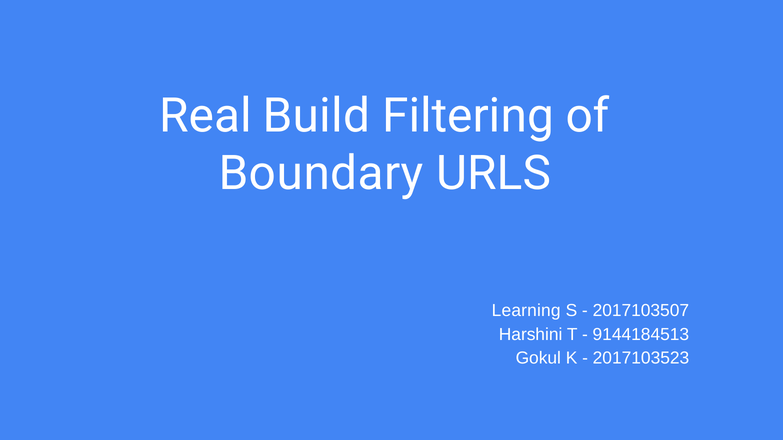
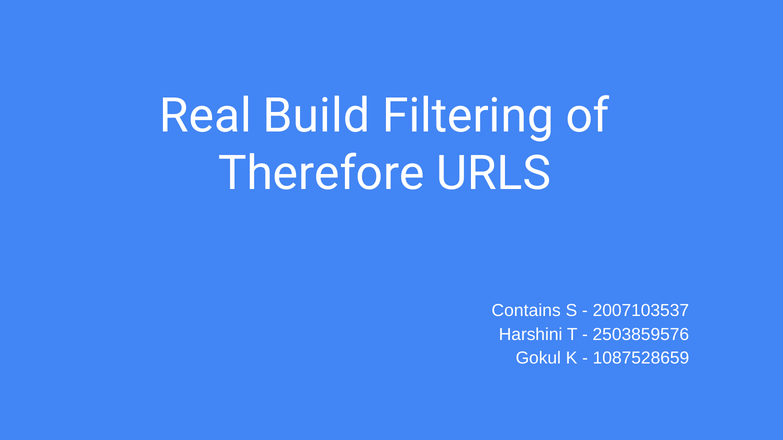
Boundary: Boundary -> Therefore (321, 173)
Learning: Learning -> Contains (526, 311)
2017103507: 2017103507 -> 2007103537 (641, 311)
9144184513: 9144184513 -> 2503859576 (641, 335)
2017103523: 2017103523 -> 1087528659 (641, 359)
